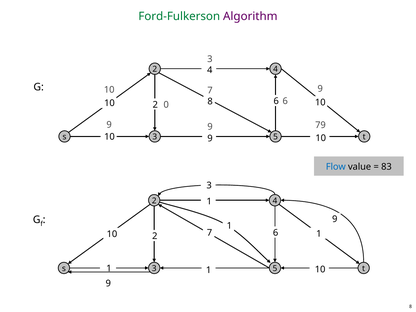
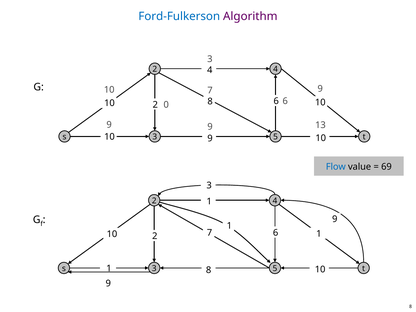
Ford-Fulkerson colour: green -> blue (179, 16)
79: 79 -> 13 (320, 125)
83: 83 -> 69 (386, 167)
1: 1 -> 8 (209, 270)
